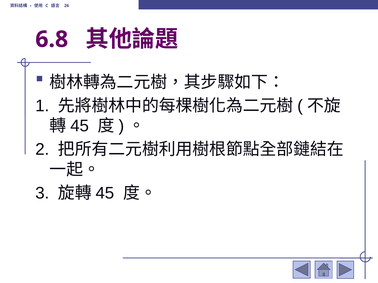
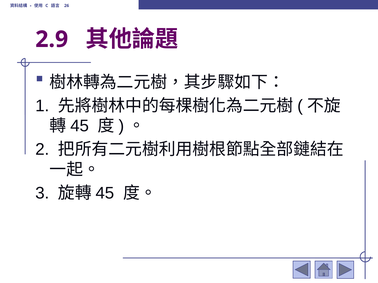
6.8: 6.8 -> 2.9 (52, 39)
